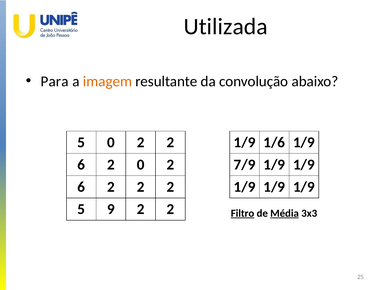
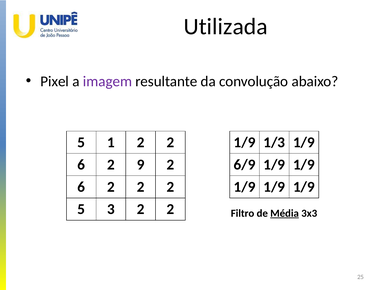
Para: Para -> Pixel (55, 81)
imagem colour: orange -> purple (107, 81)
5 0: 0 -> 1 (111, 143)
1/6: 1/6 -> 1/3 (274, 143)
2 0: 0 -> 9 (141, 165)
7/9: 7/9 -> 6/9 (245, 165)
9: 9 -> 3 (111, 209)
Filtro underline: present -> none (243, 213)
